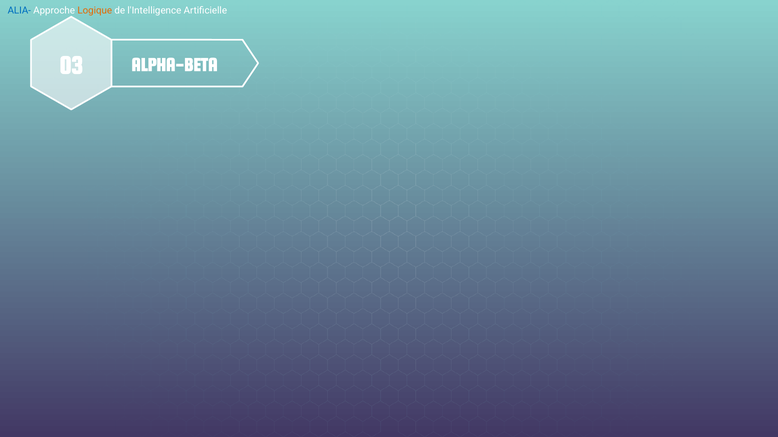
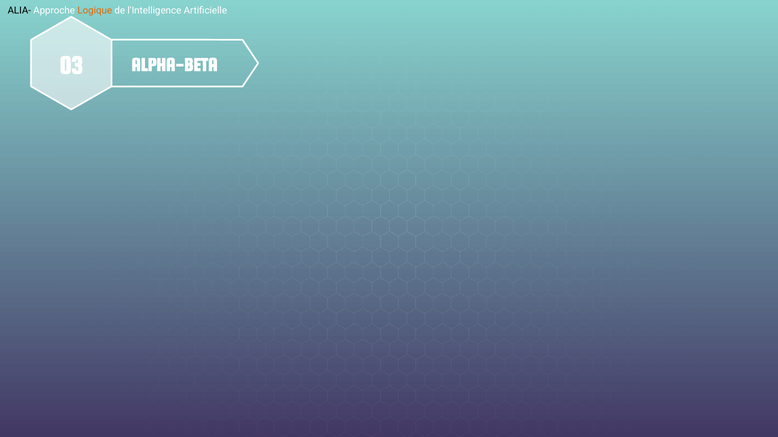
ALIA- colour: blue -> black (19, 10)
